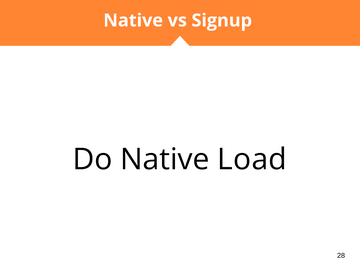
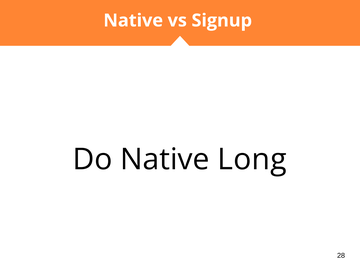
Load: Load -> Long (252, 160)
